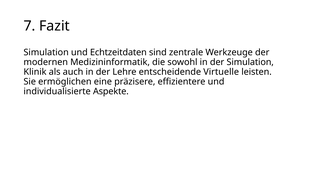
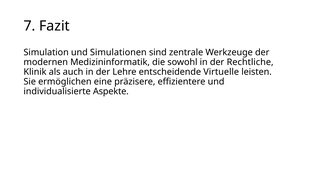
Echtzeitdaten: Echtzeitdaten -> Simulationen (118, 52)
der Simulation: Simulation -> Rechtliche (250, 62)
